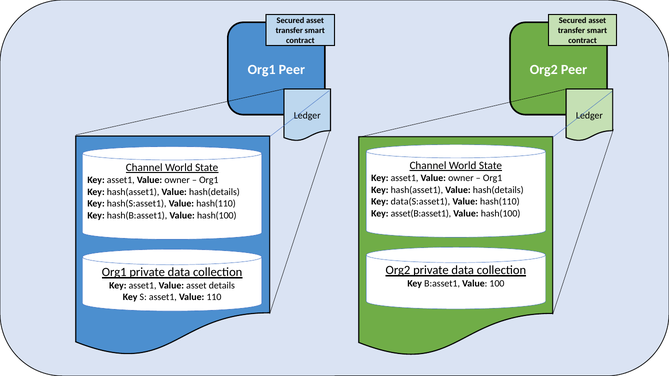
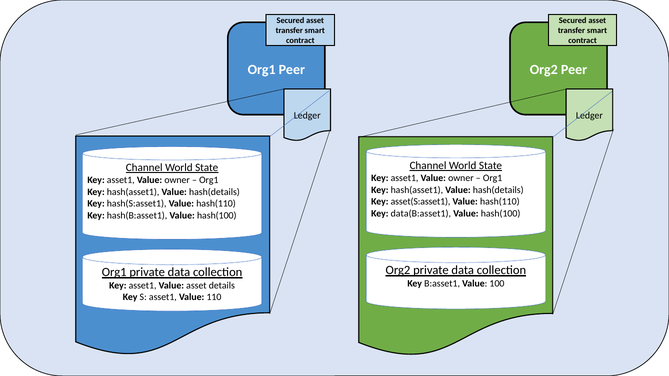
data(S:asset1: data(S:asset1 -> asset(S:asset1 (420, 202)
asset(B:asset1: asset(B:asset1 -> data(B:asset1 (421, 213)
